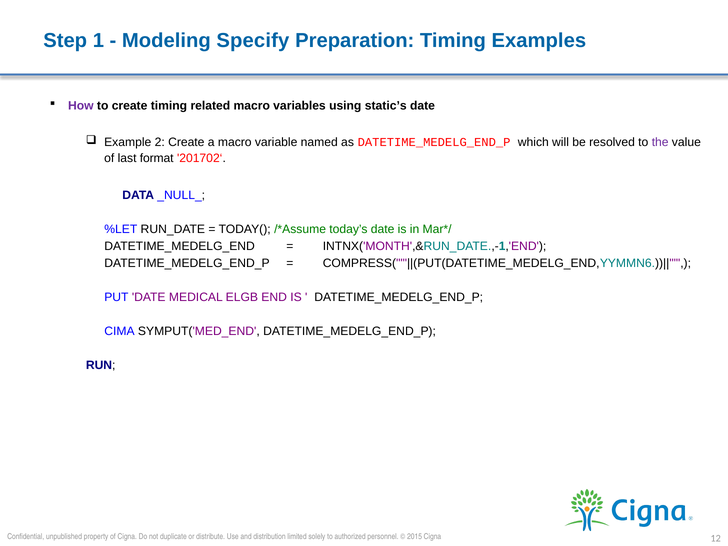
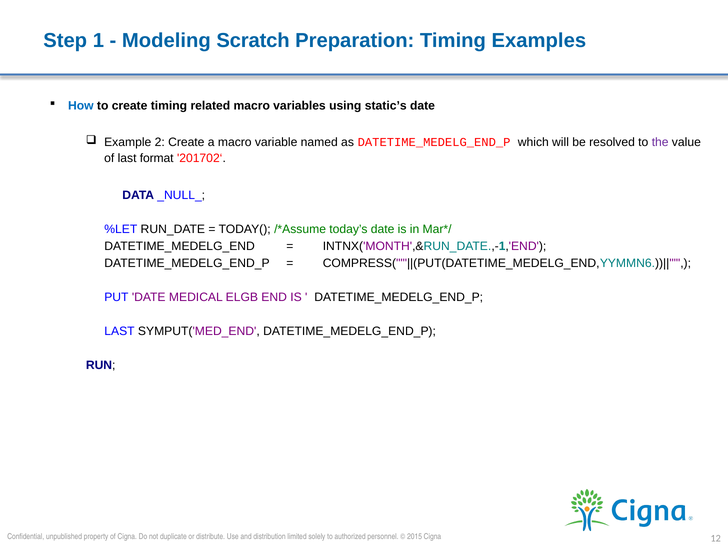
Specify: Specify -> Scratch (253, 41)
How colour: purple -> blue (81, 106)
CIMA: CIMA -> LAST (119, 331)
